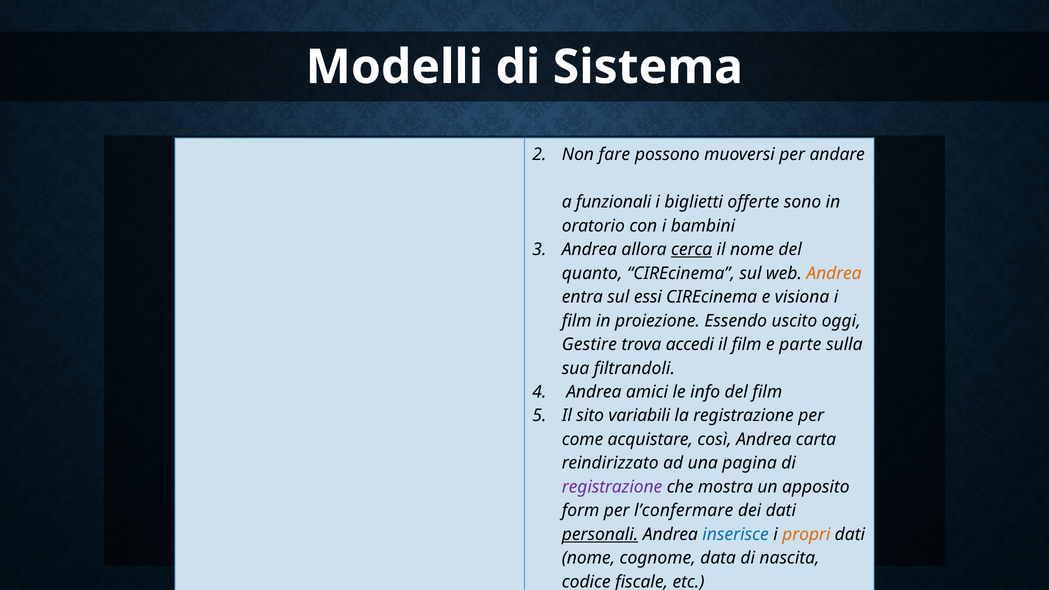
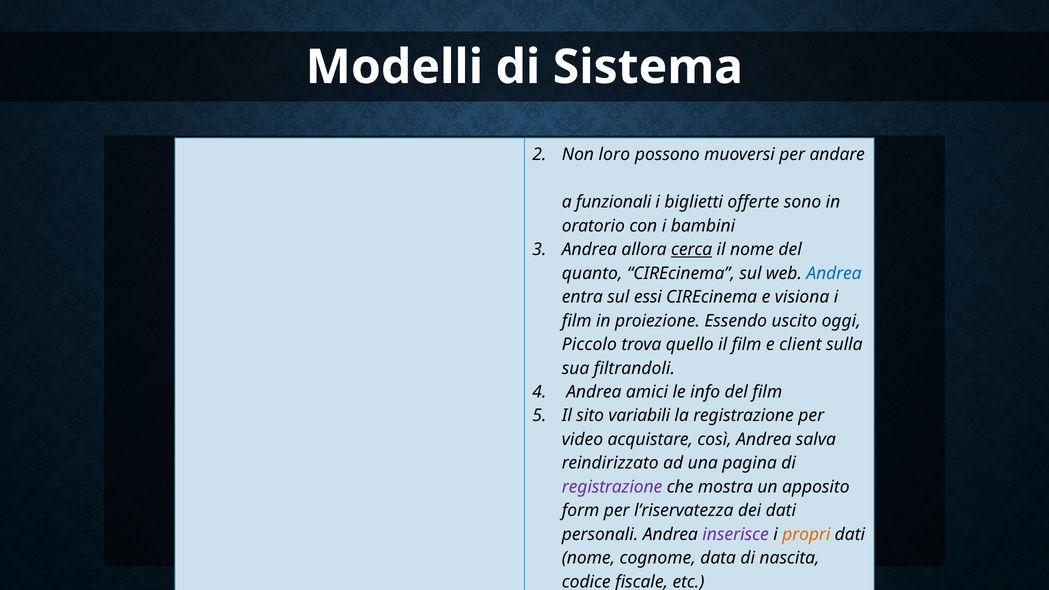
fare: fare -> loro (614, 155)
Andrea colour: orange -> blue (834, 273)
Gestire: Gestire -> Piccolo (589, 345)
accedi: accedi -> quello (690, 345)
parte: parte -> client (800, 345)
come: come -> video (582, 439)
carta: carta -> salva (816, 439)
l’confermare: l’confermare -> l’riservatezza (684, 511)
personali underline: present -> none (600, 534)
inserisce colour: blue -> purple (736, 534)
